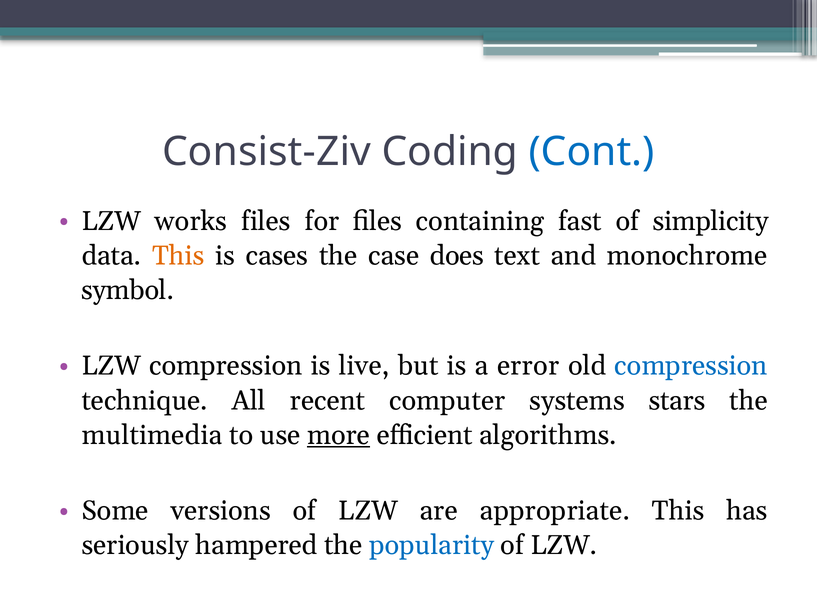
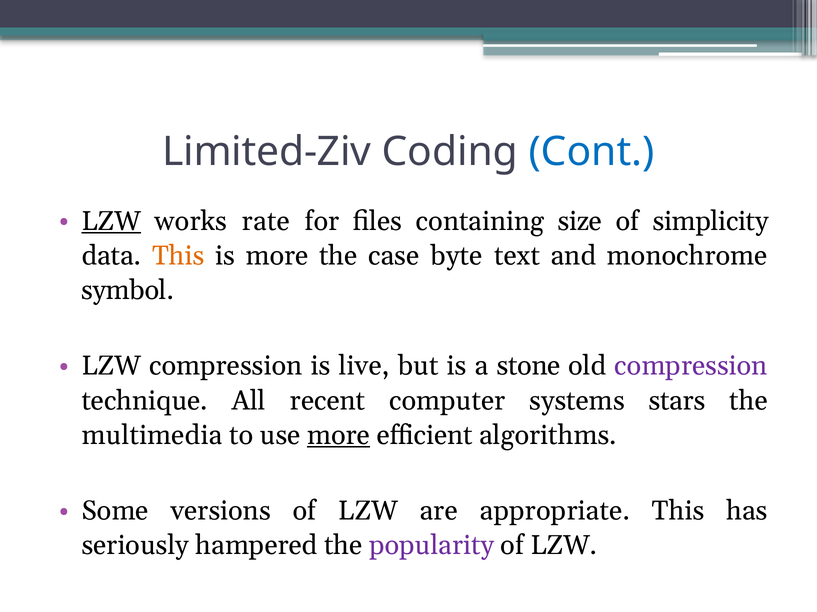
Consist-Ziv: Consist-Ziv -> Limited-Ziv (267, 152)
LZW underline: none -> present (111, 221)
works files: files -> rate (266, 221)
fast: fast -> size (580, 221)
is cases: cases -> more (277, 256)
does: does -> byte (457, 256)
error: error -> stone (529, 366)
compression colour: blue -> purple (691, 366)
popularity colour: blue -> purple (432, 546)
